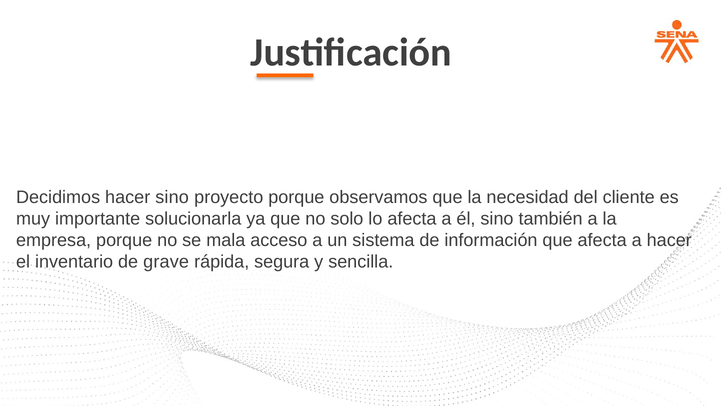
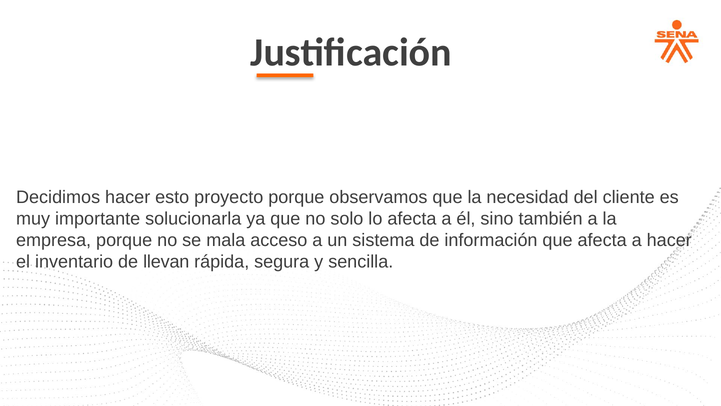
hacer sino: sino -> esto (172, 197)
grave: grave -> llevan (166, 262)
